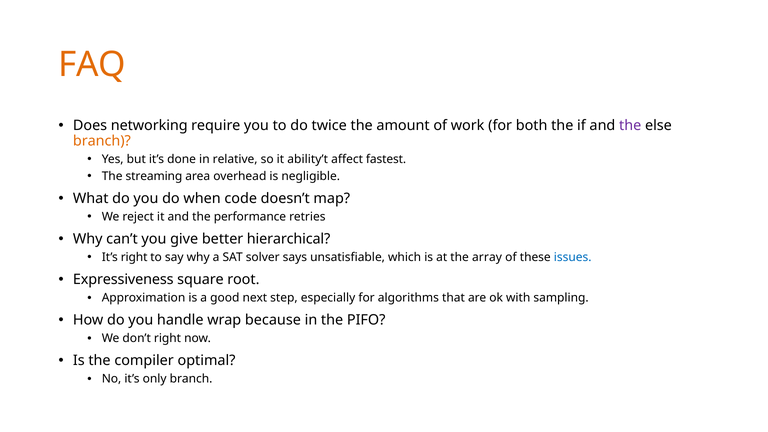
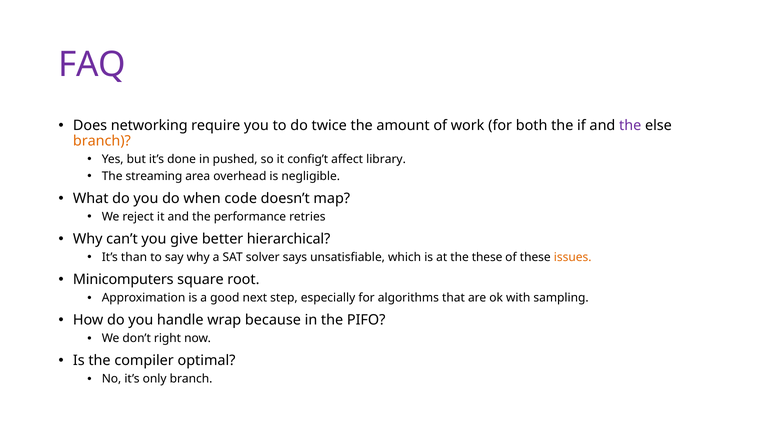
FAQ colour: orange -> purple (92, 65)
relative: relative -> pushed (235, 159)
ability’t: ability’t -> config’t (308, 159)
fastest: fastest -> library (386, 159)
It’s right: right -> than (134, 257)
the array: array -> these (487, 257)
issues colour: blue -> orange (573, 257)
Expressiveness: Expressiveness -> Minicomputers (123, 280)
